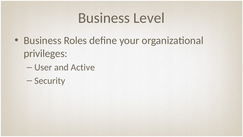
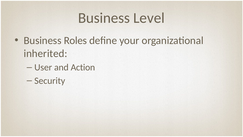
privileges: privileges -> inherited (46, 53)
Active: Active -> Action (83, 67)
